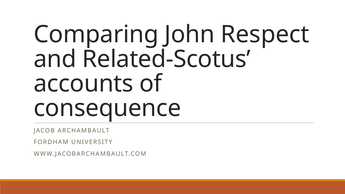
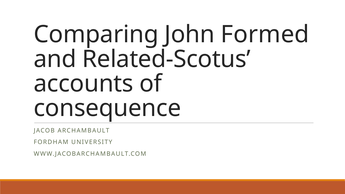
Respect: Respect -> Formed (265, 35)
